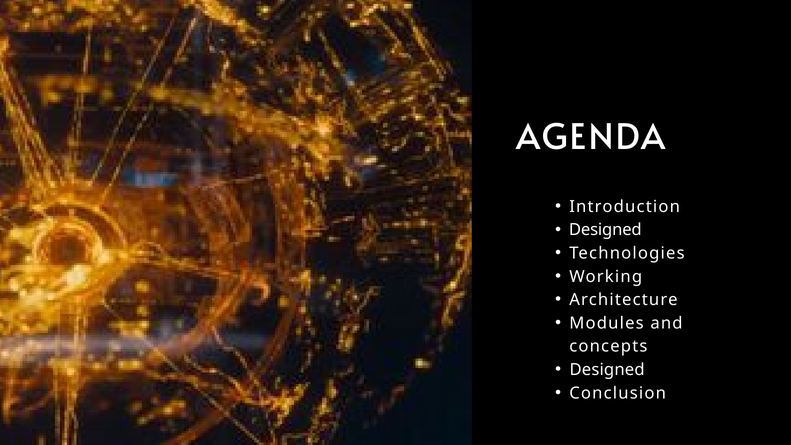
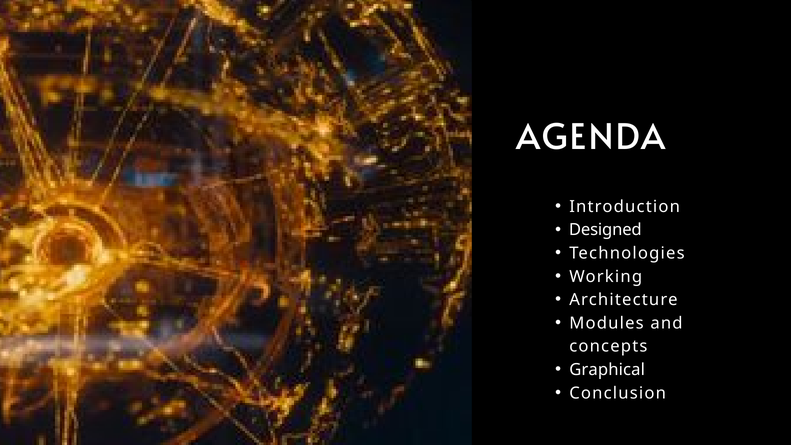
Designed: Designed -> Graphical (607, 370)
